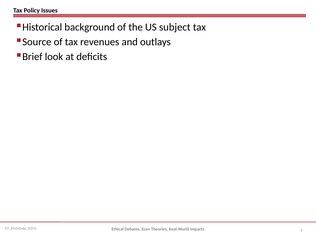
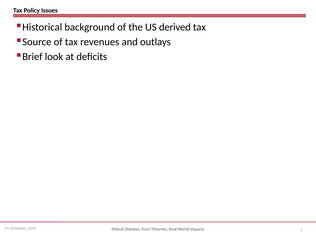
subject: subject -> derived (175, 27)
